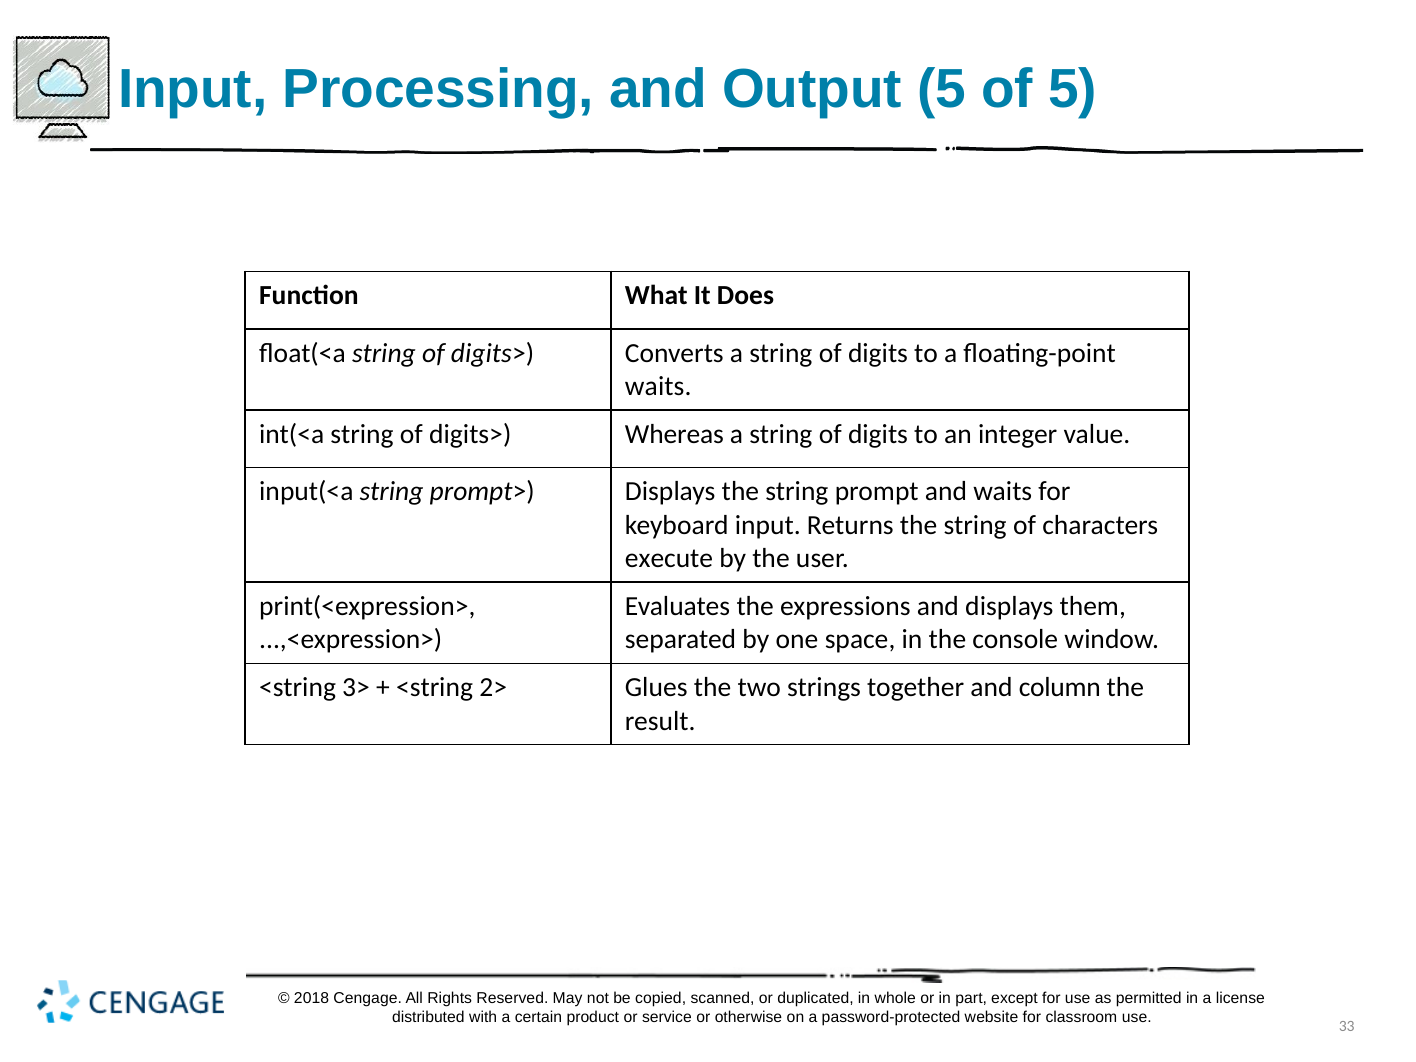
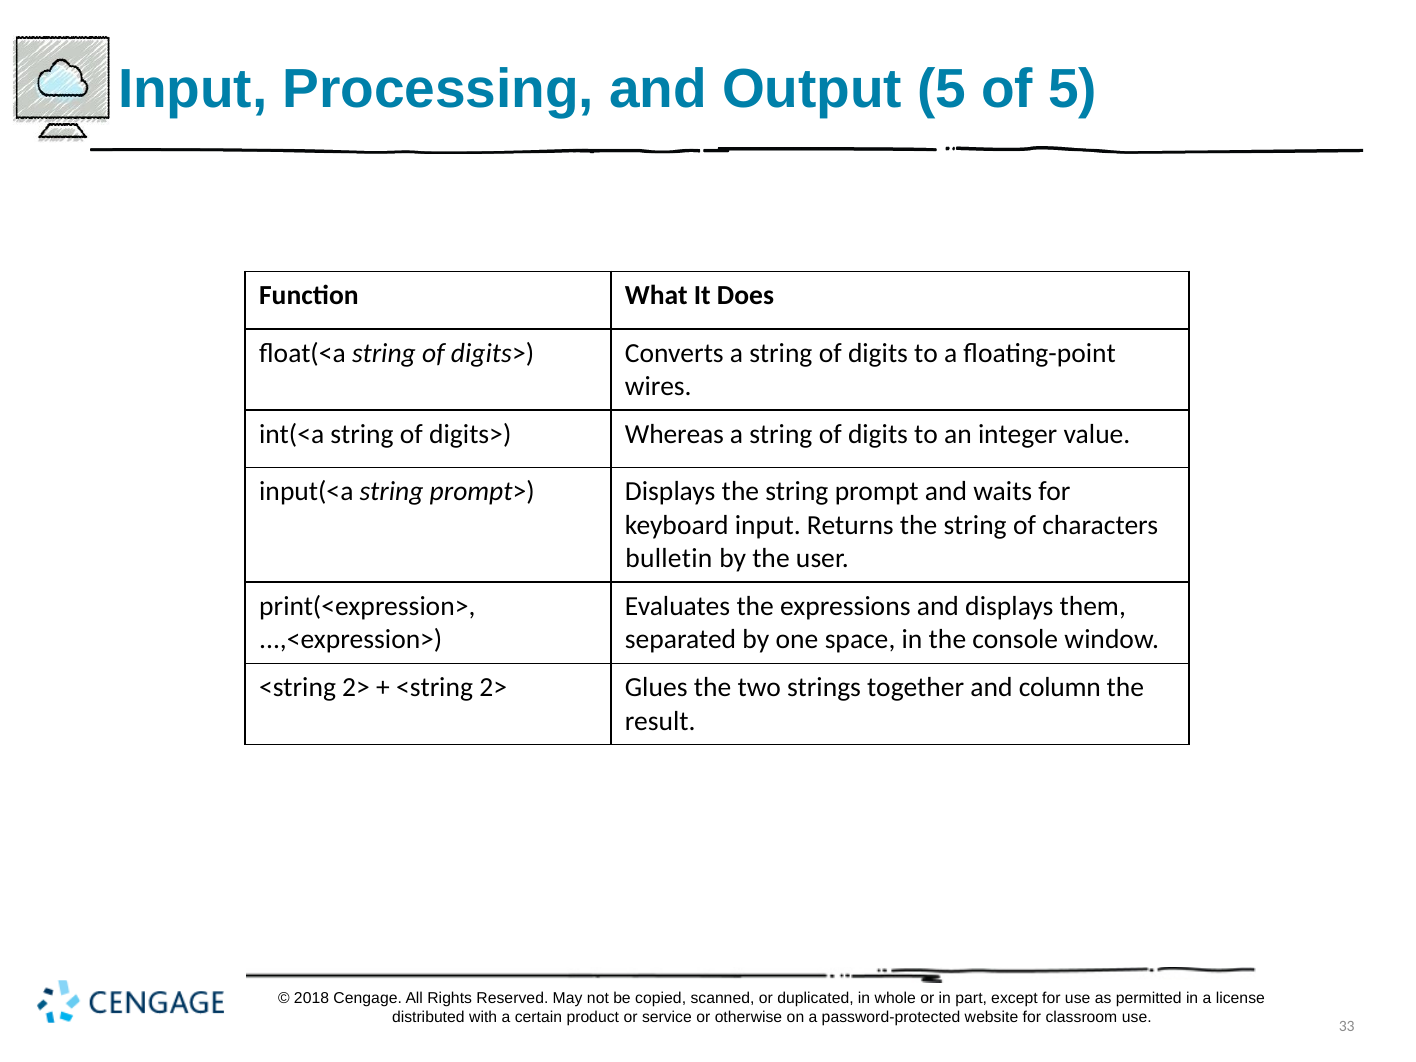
waits: waits -> wires (658, 386)
execute: execute -> bulletin (669, 559)
3>: 3> -> 2> (356, 688)
